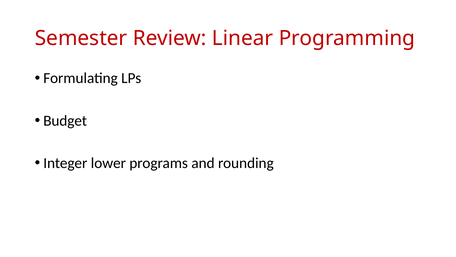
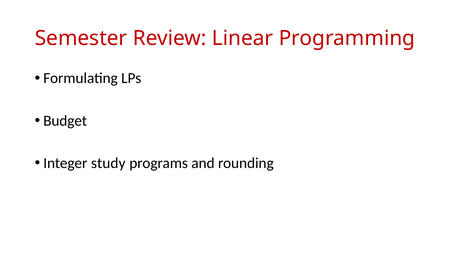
lower: lower -> study (108, 163)
